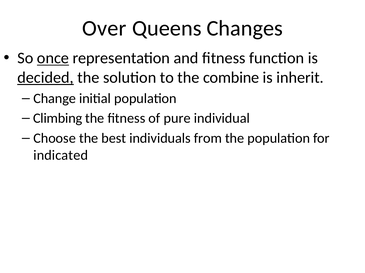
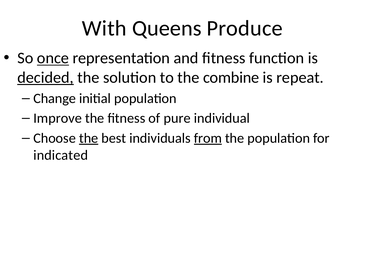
Over: Over -> With (104, 28)
Changes: Changes -> Produce (245, 28)
inherit: inherit -> repeat (300, 78)
Climbing: Climbing -> Improve (58, 119)
the underline: none -> present (89, 139)
from underline: none -> present (208, 139)
